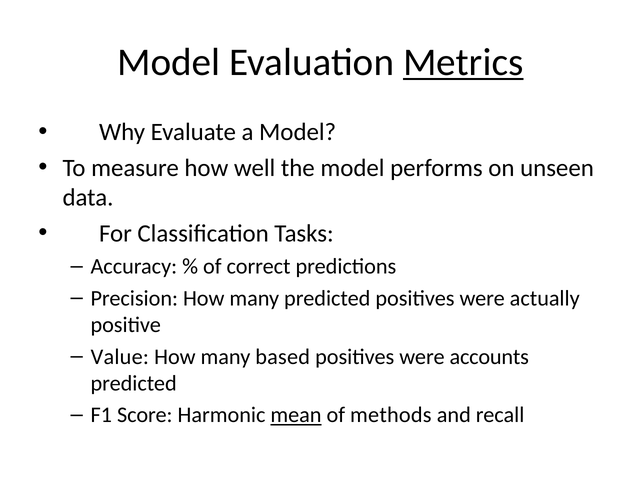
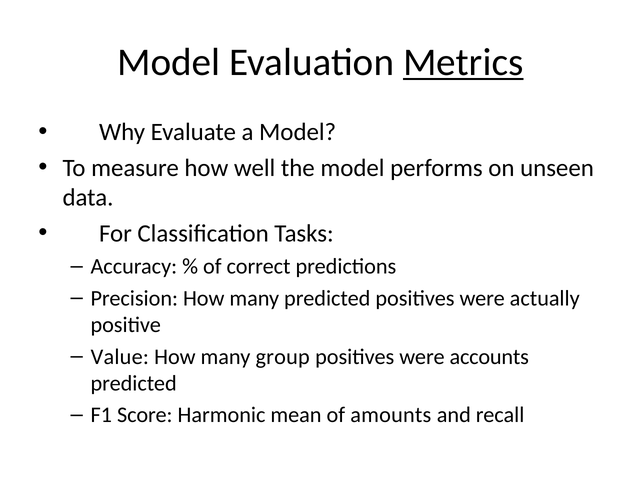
based: based -> group (283, 357)
mean underline: present -> none (296, 415)
methods: methods -> amounts (391, 415)
